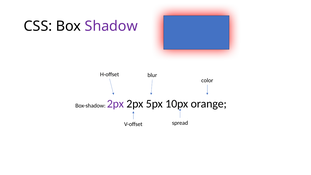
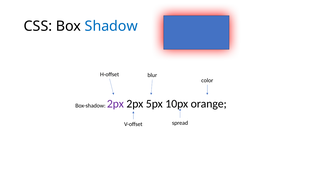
Shadow colour: purple -> blue (111, 26)
